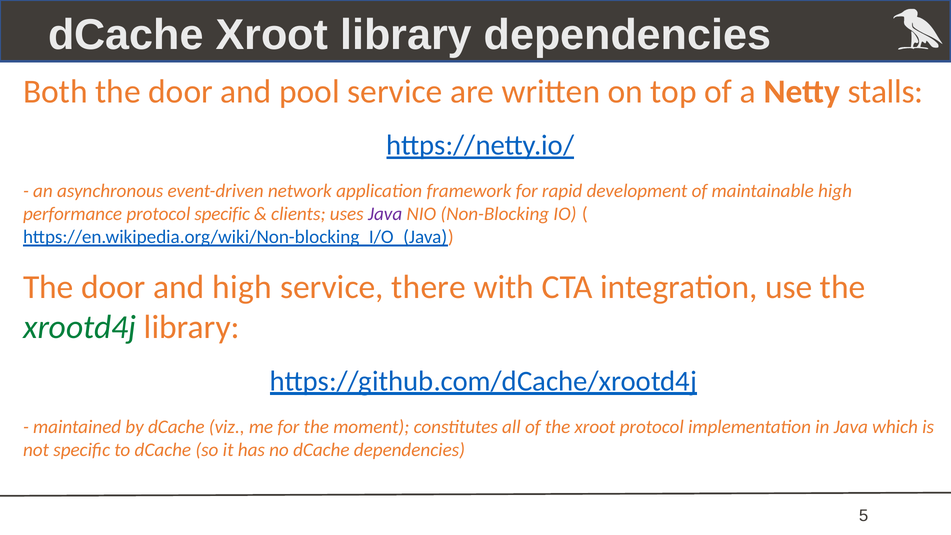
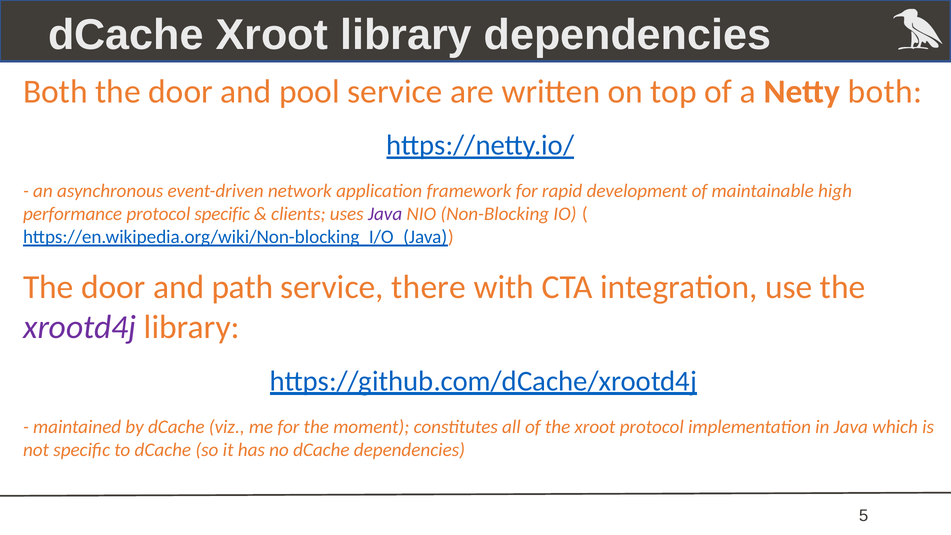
Netty stalls: stalls -> both (885, 91)
and high: high -> path (242, 287)
xrootd4j colour: green -> purple (80, 327)
